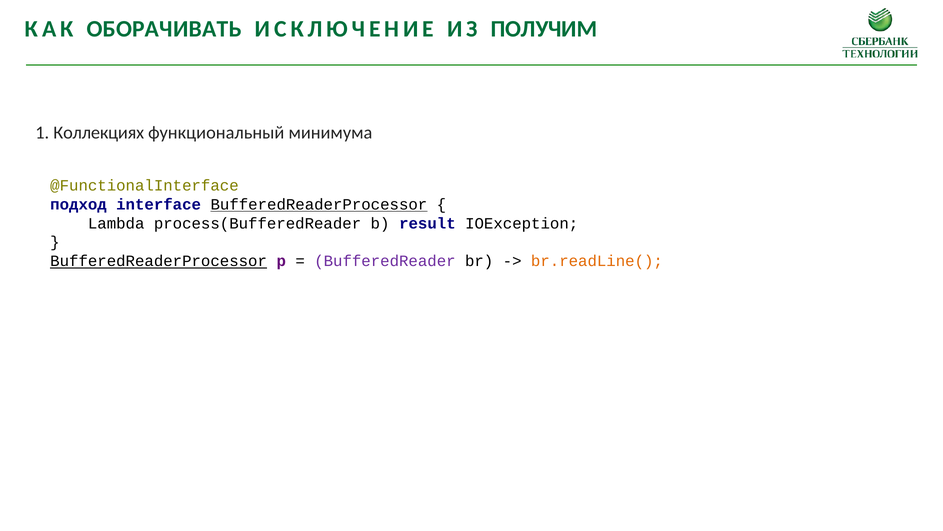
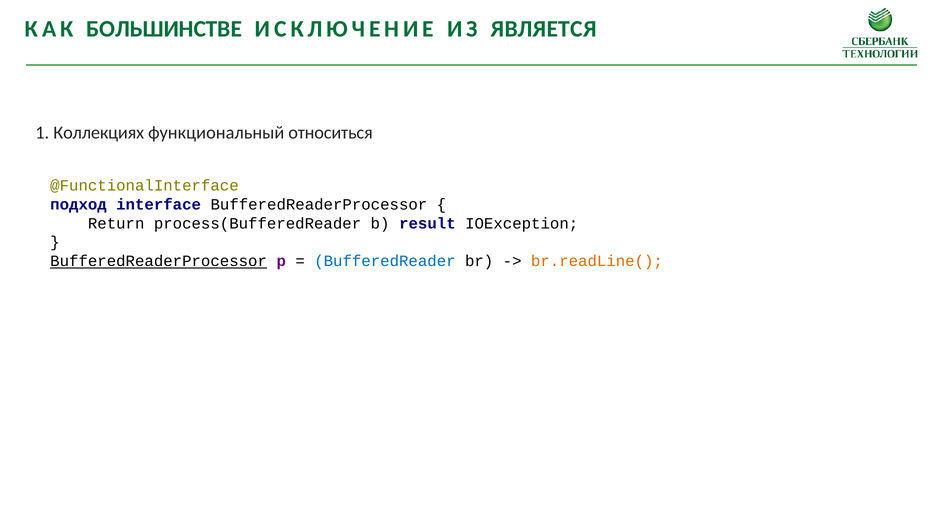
ОБОРАЧИВАТЬ: ОБОРАЧИВАТЬ -> БОЛЬШИНСТВЕ (164, 29)
ПОЛУЧИМ: ПОЛУЧИМ -> ЯВЛЯЕТСЯ (544, 29)
минимума: минимума -> относиться (331, 133)
BufferedReaderProcessor underline: present -> none (319, 204)
Lambda: Lambda -> Return (116, 223)
BufferedReader colour: purple -> blue (385, 261)
